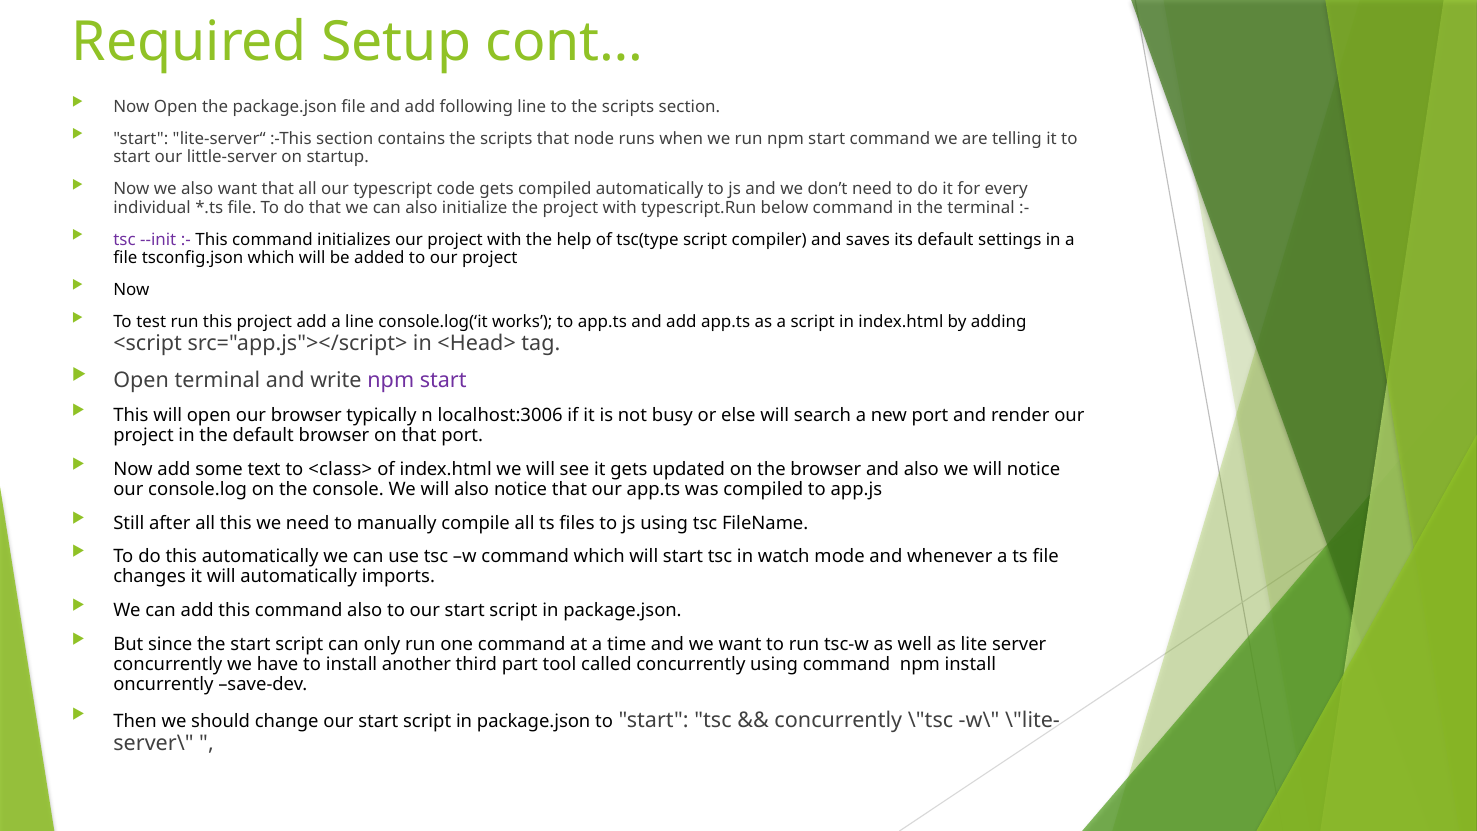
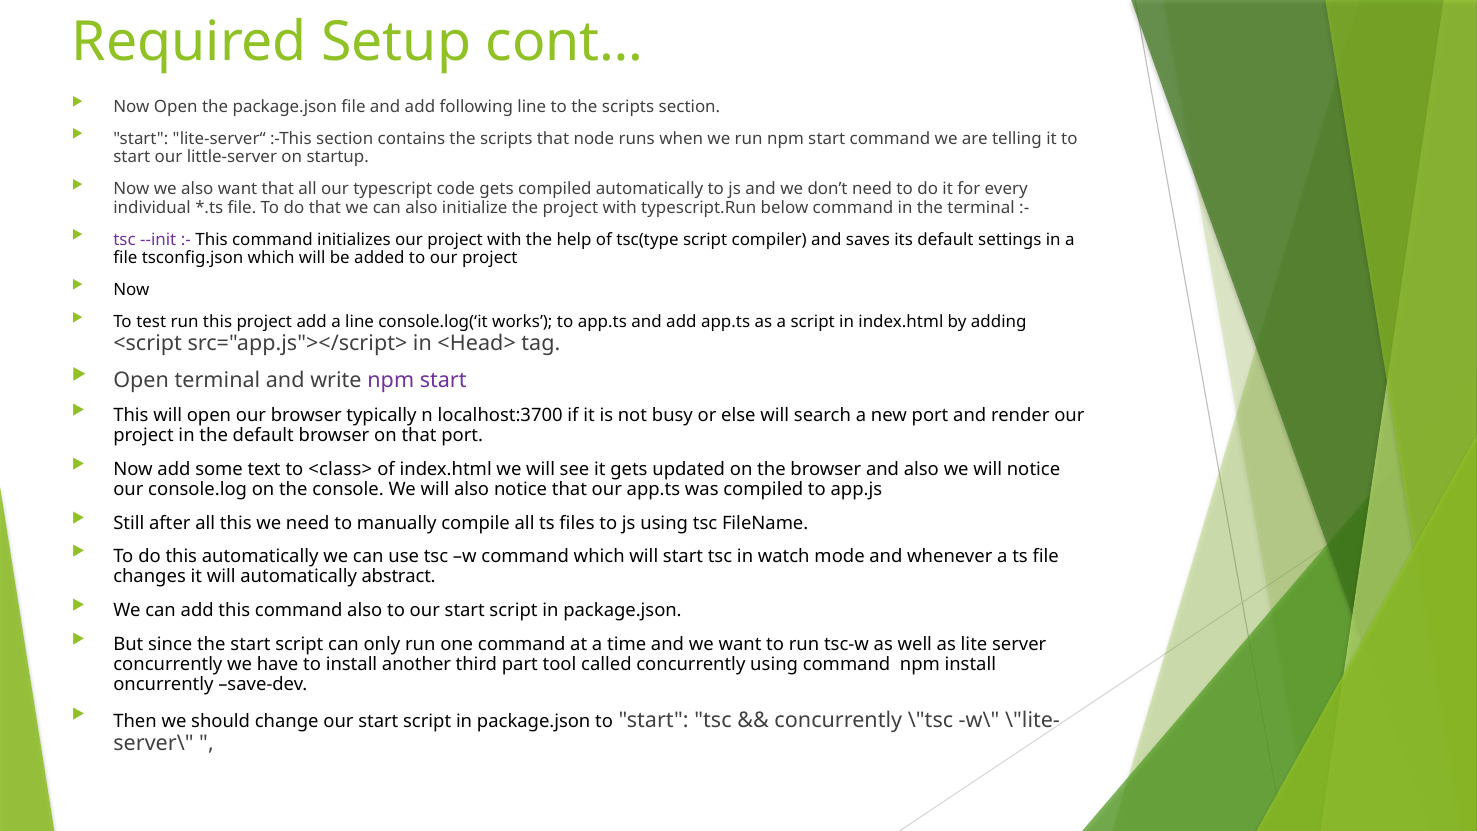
localhost:3006: localhost:3006 -> localhost:3700 (500, 416)
imports: imports -> abstract (399, 577)
